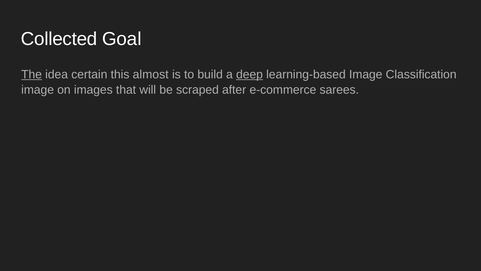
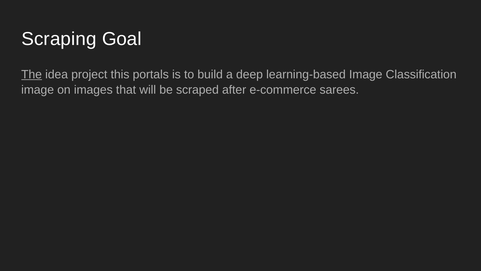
Collected: Collected -> Scraping (59, 39)
certain: certain -> project (89, 74)
almost: almost -> portals (151, 74)
deep underline: present -> none (250, 74)
